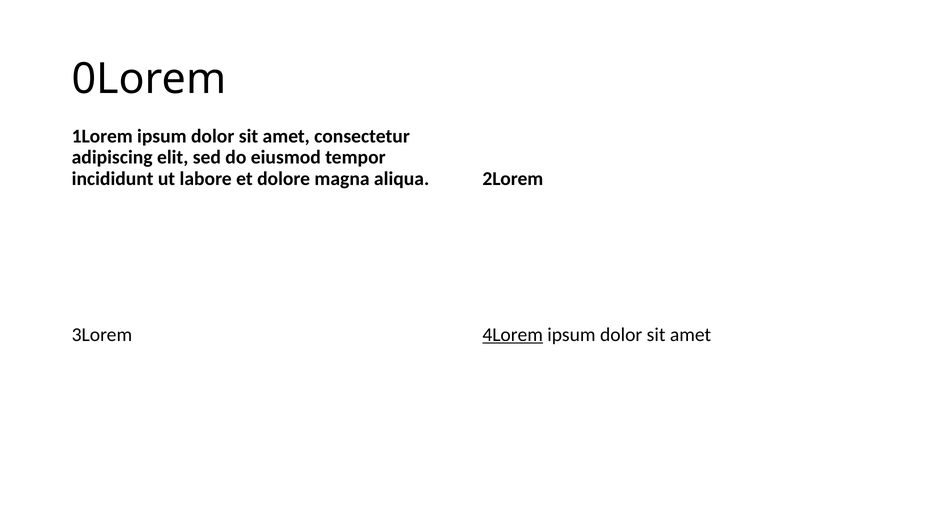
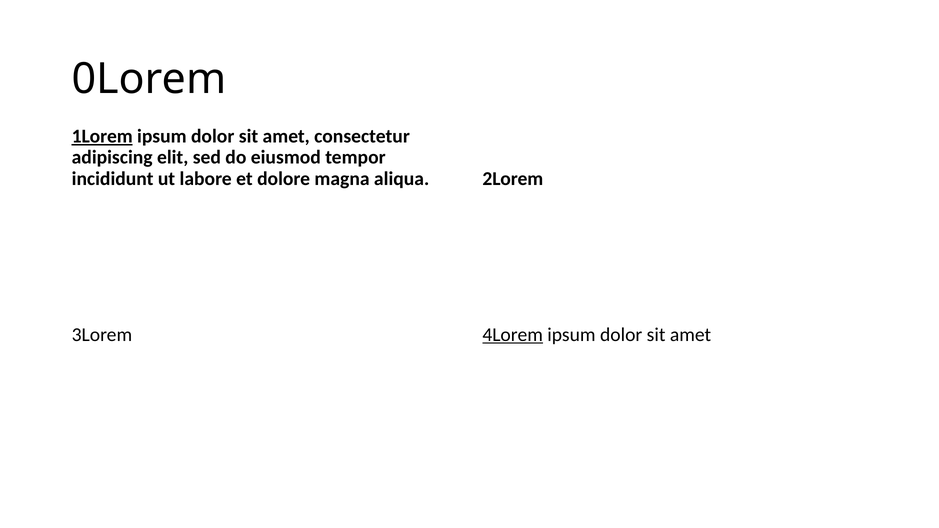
1Lorem underline: none -> present (102, 136)
